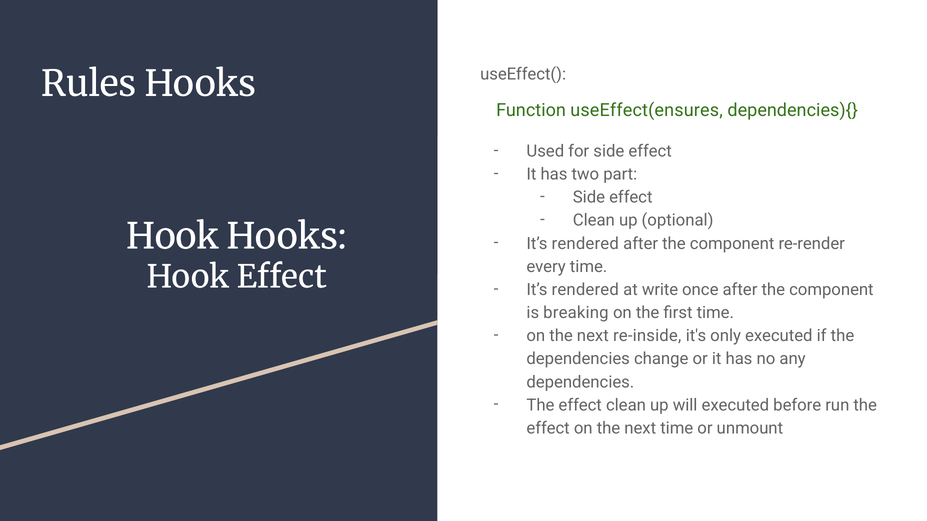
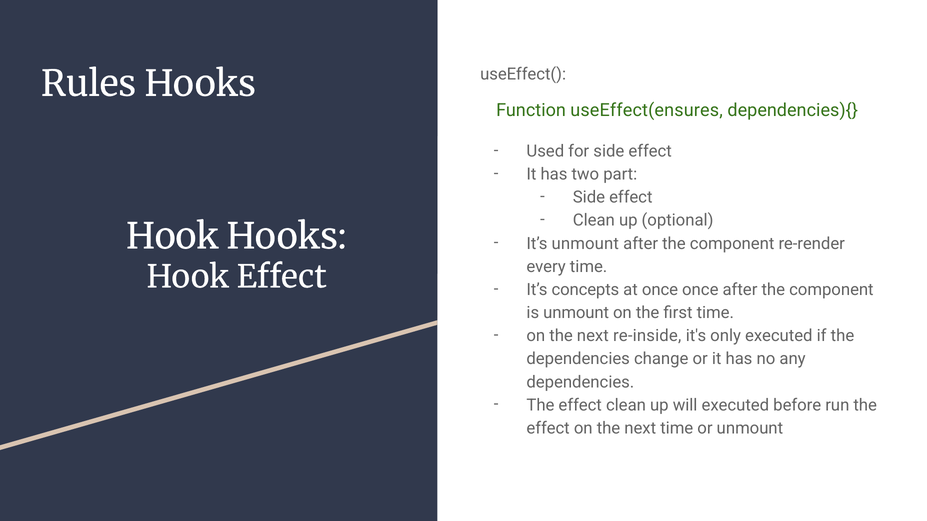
rendered: rendered -> unmount (585, 244)
rendered: rendered -> concepts (585, 290)
at write: write -> once (660, 290)
is breaking: breaking -> unmount (576, 313)
